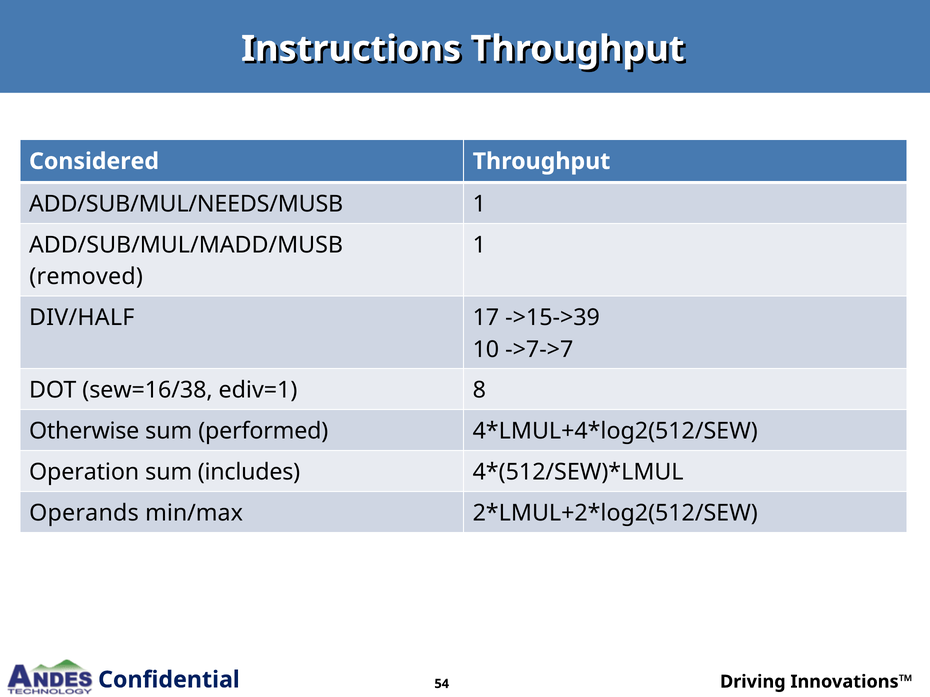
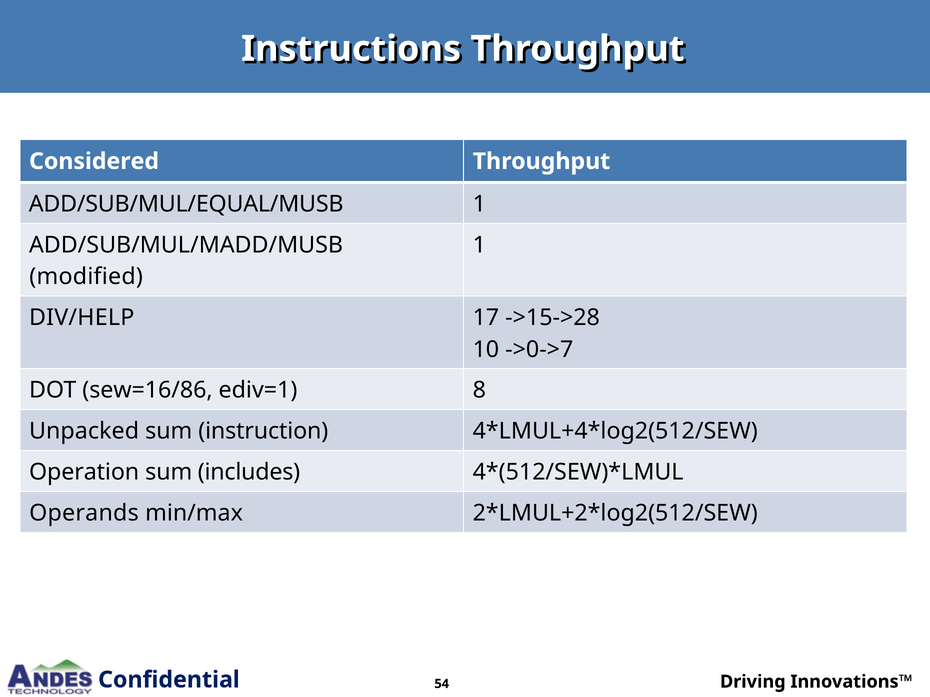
ADD/SUB/MUL/NEEDS/MUSB: ADD/SUB/MUL/NEEDS/MUSB -> ADD/SUB/MUL/EQUAL/MUSB (186, 204)
removed: removed -> modified (86, 277)
DIV/HALF: DIV/HALF -> DIV/HELP (82, 318)
->15->39: ->15->39 -> ->15->28 (553, 318)
->7->7: ->7->7 -> ->0->7 (539, 350)
sew=16/38: sew=16/38 -> sew=16/86 (147, 391)
Otherwise: Otherwise -> Unpacked (84, 432)
performed: performed -> instruction (263, 432)
